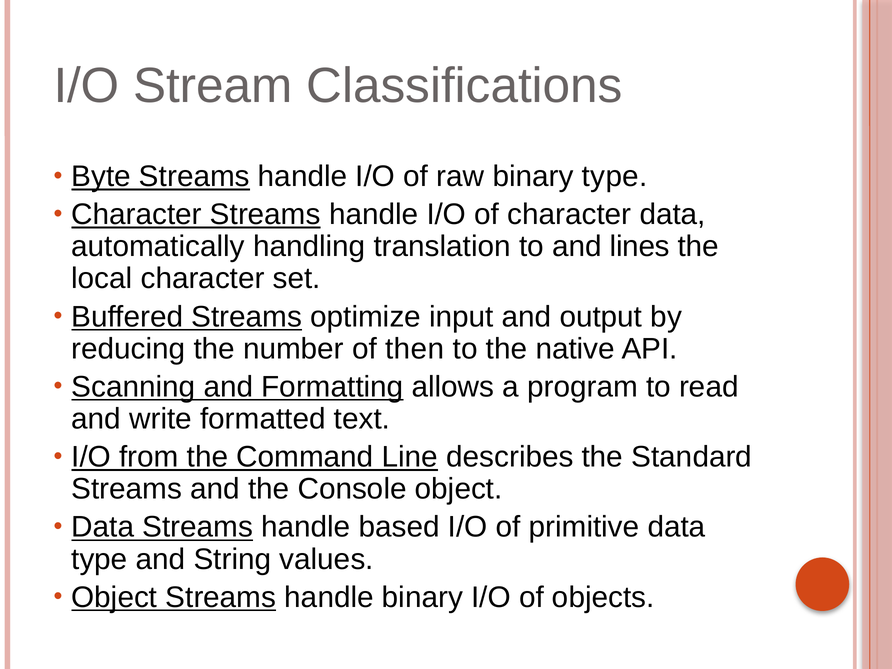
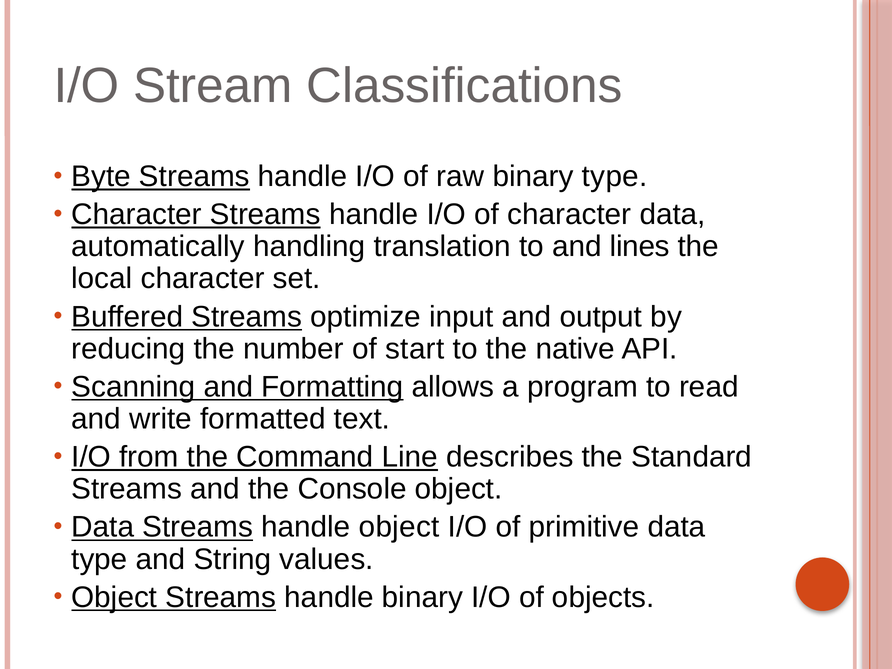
then: then -> start (415, 349)
handle based: based -> object (399, 527)
